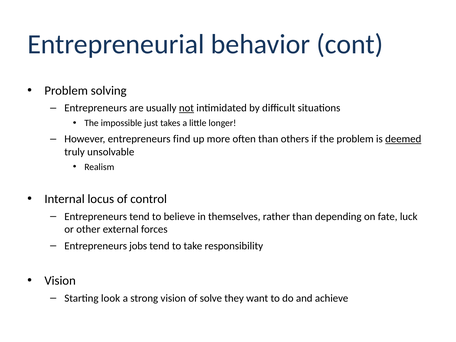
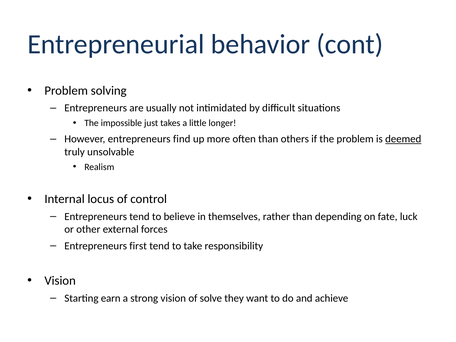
not underline: present -> none (186, 108)
jobs: jobs -> first (138, 246)
look: look -> earn (111, 298)
